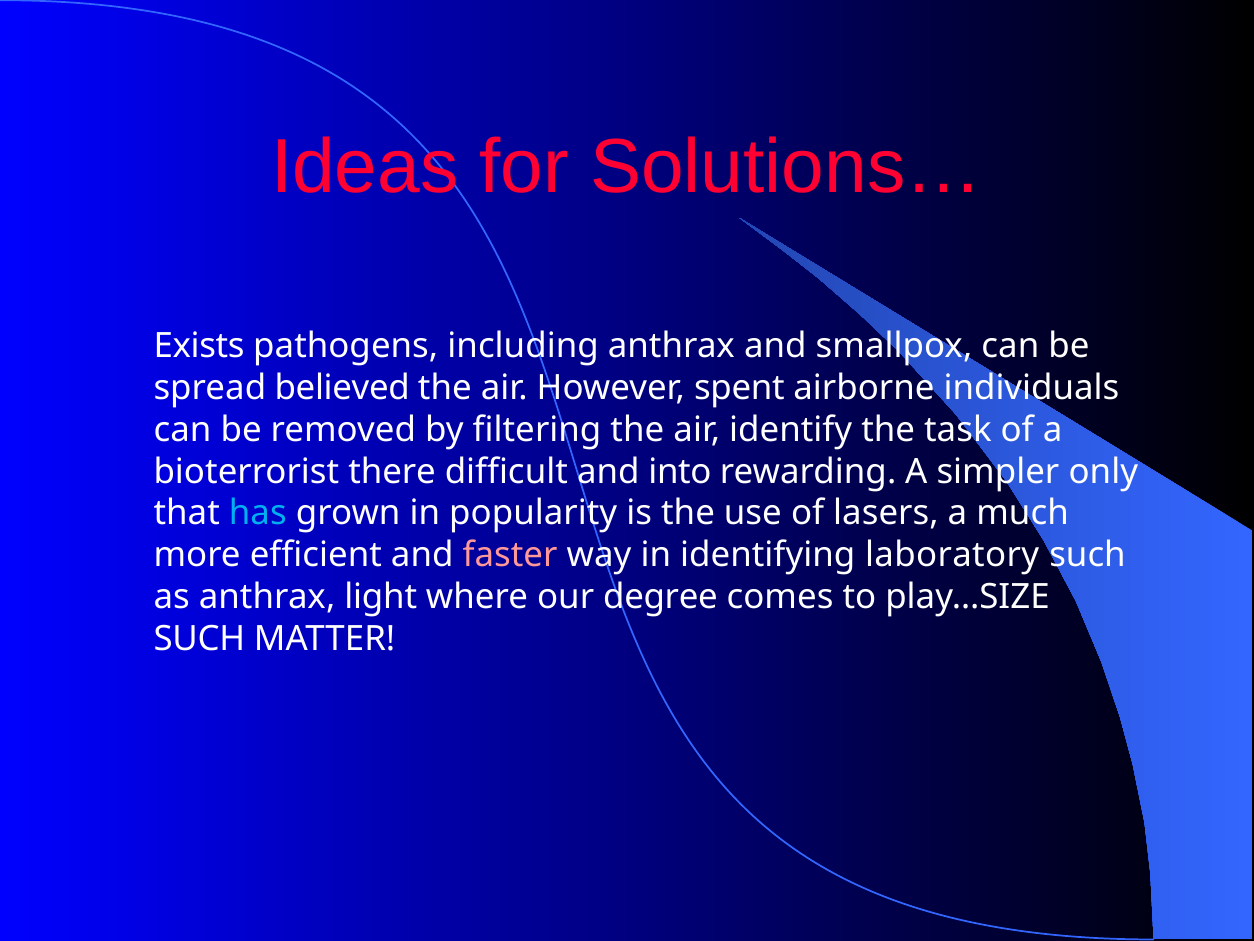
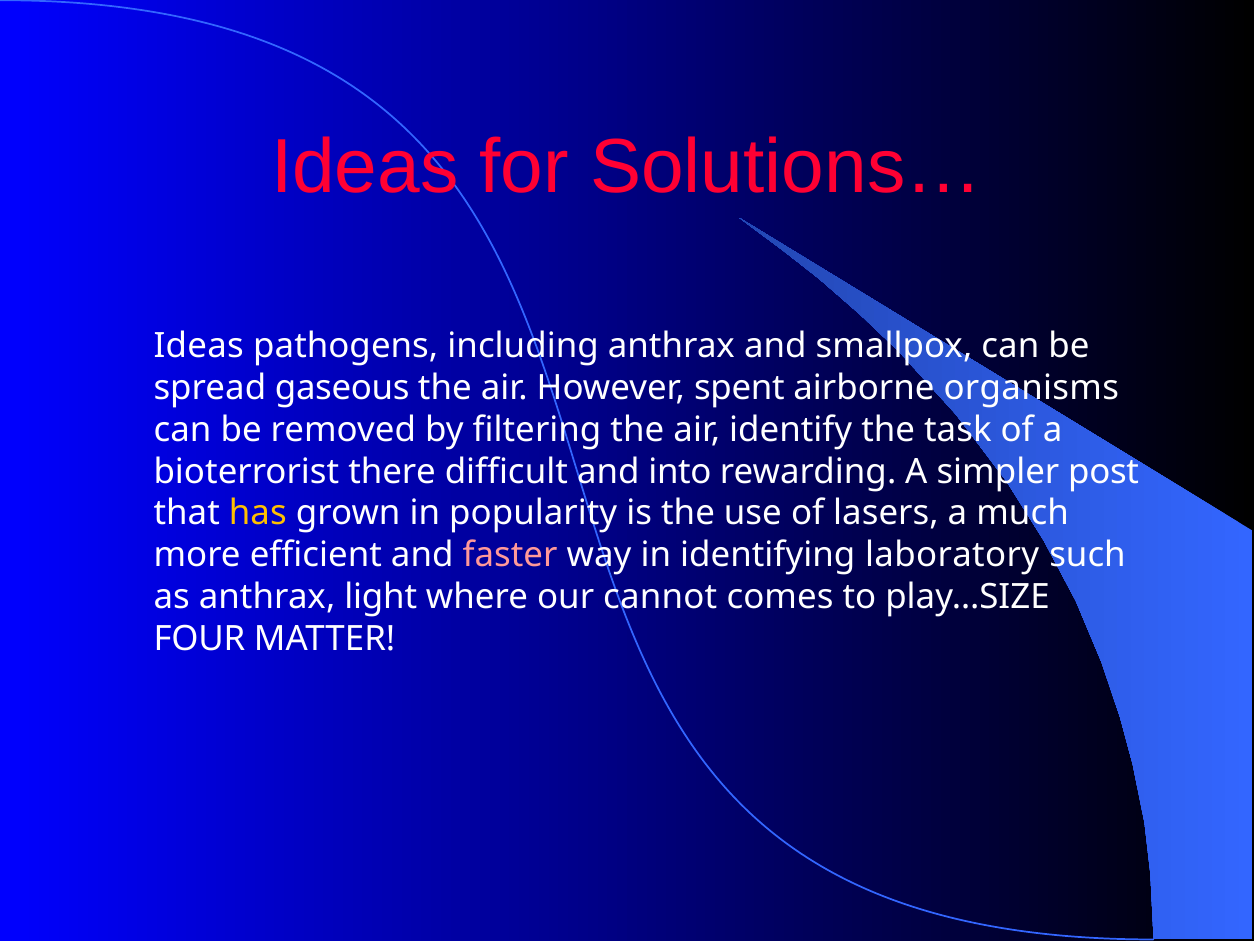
Exists: Exists -> Ideas (199, 346)
believed: believed -> gaseous (342, 388)
individuals: individuals -> organisms (1031, 388)
only: only -> post (1104, 471)
has colour: light blue -> yellow (258, 513)
degree: degree -> cannot (660, 597)
SUCH: SUCH -> FOUR (199, 639)
